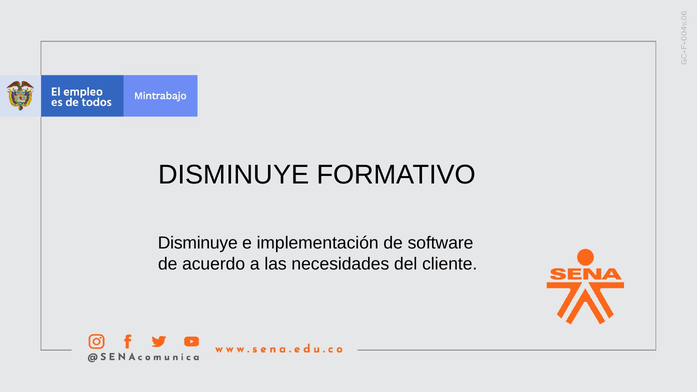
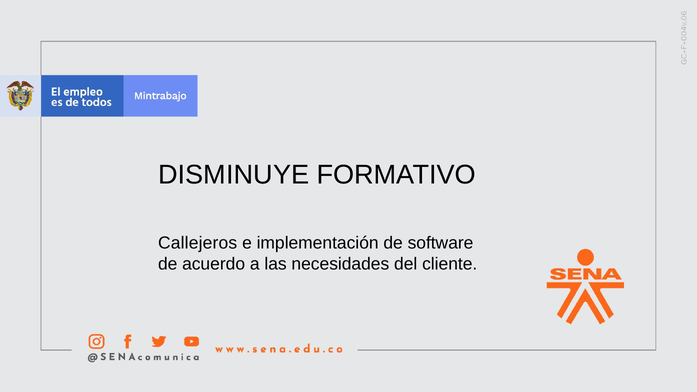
Disminuye: Disminuye -> Callejeros (198, 243)
